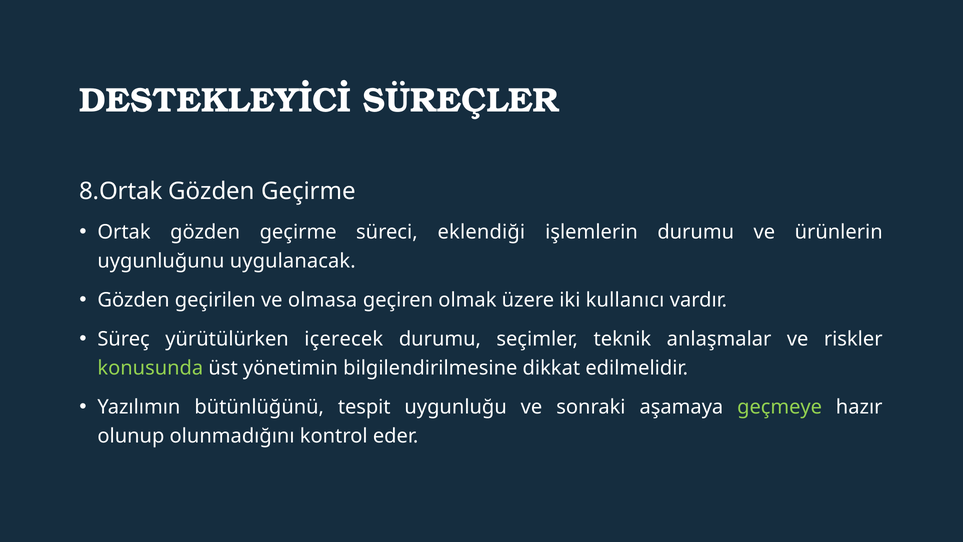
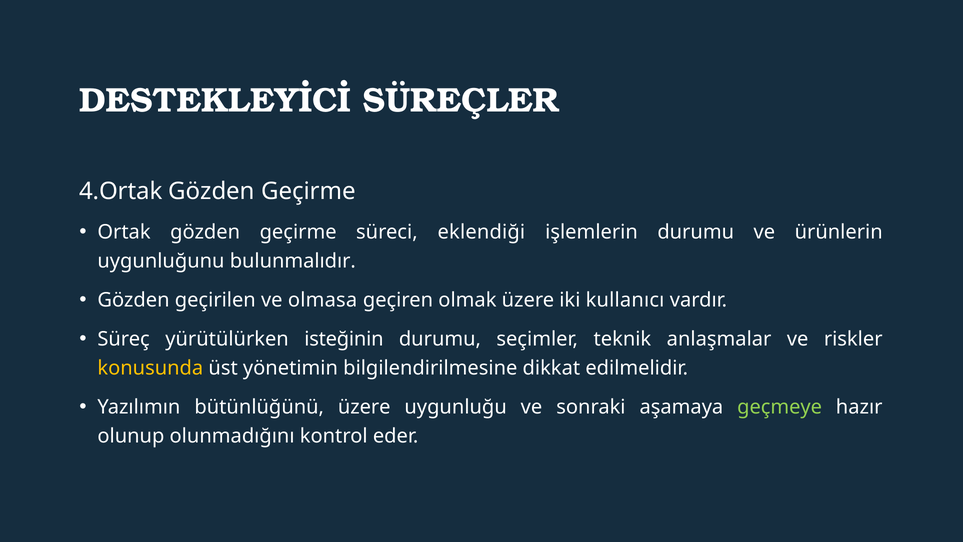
8.Ortak: 8.Ortak -> 4.Ortak (121, 191)
uygulanacak: uygulanacak -> bulunmalıdır (293, 261)
içerecek: içerecek -> isteğinin (344, 339)
konusunda colour: light green -> yellow (150, 368)
bütünlüğünü tespit: tespit -> üzere (364, 407)
